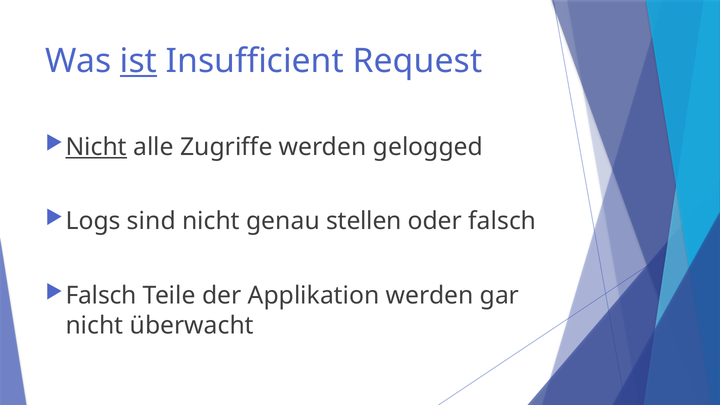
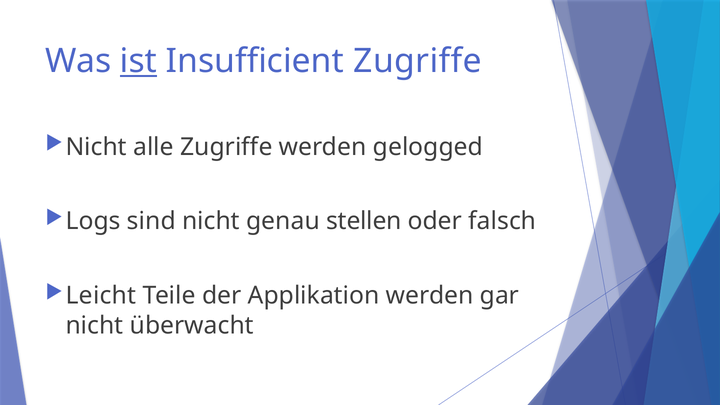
Insufficient Request: Request -> Zugriffe (417, 61)
Nicht underline: present -> none (96, 147)
Falsch: Falsch -> Leicht (101, 296)
